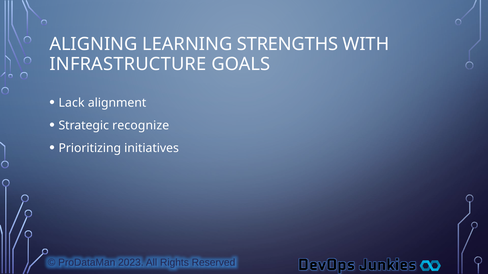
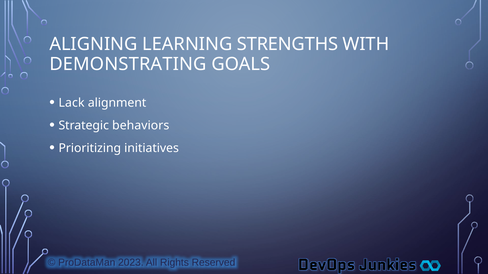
INFRASTRUCTURE: INFRASTRUCTURE -> DEMONSTRATING (128, 64)
recognize: recognize -> behaviors (141, 126)
